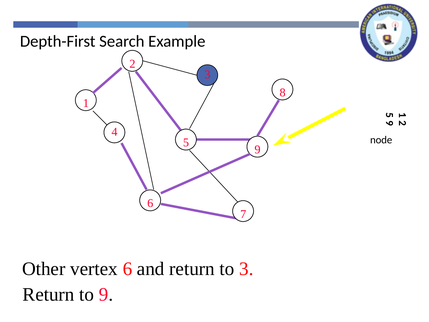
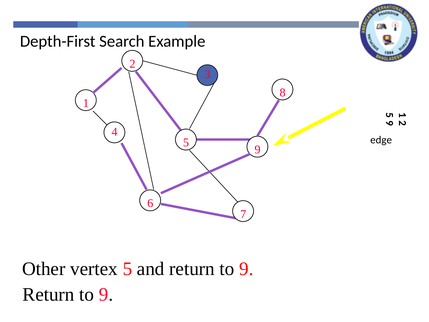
node: node -> edge (381, 140)
vertex 6: 6 -> 5 (128, 269)
and return to 3: 3 -> 9 (246, 269)
